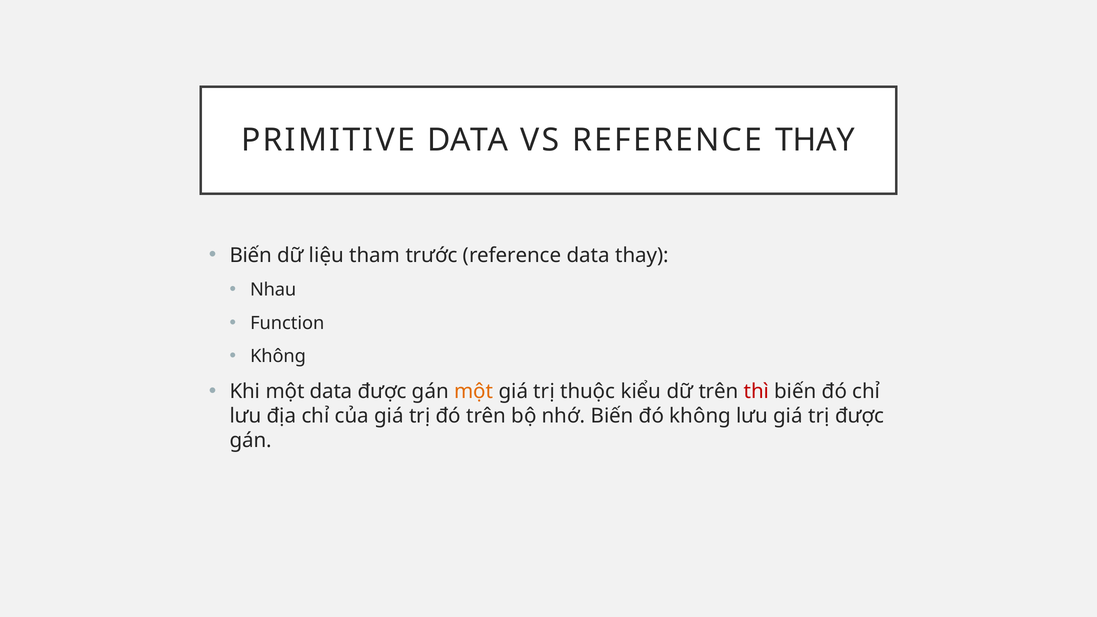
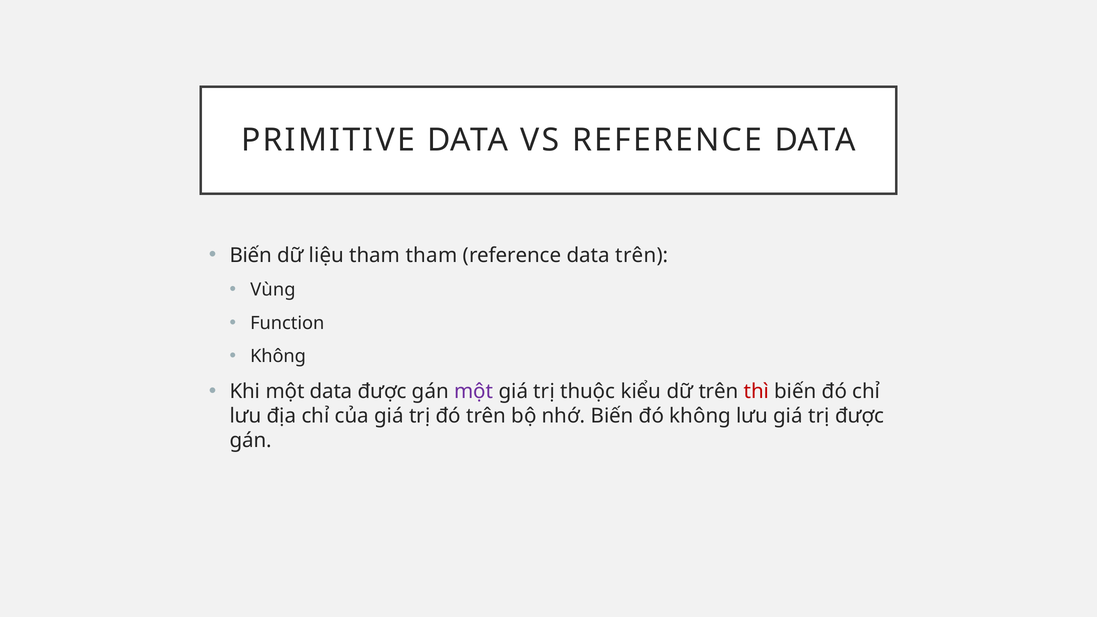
VS REFERENCE THAY: THAY -> DATA (815, 140)
tham trước: trước -> tham (431, 255)
data thay: thay -> trên (642, 255)
Nhau: Nhau -> Vùng (273, 290)
một colour: orange -> purple (474, 391)
